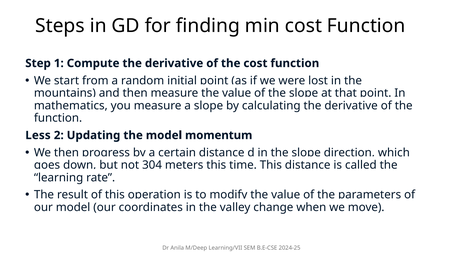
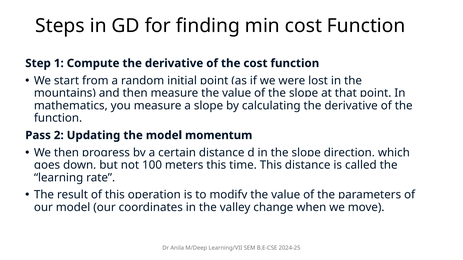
Less: Less -> Pass (38, 136)
304: 304 -> 100 (152, 165)
